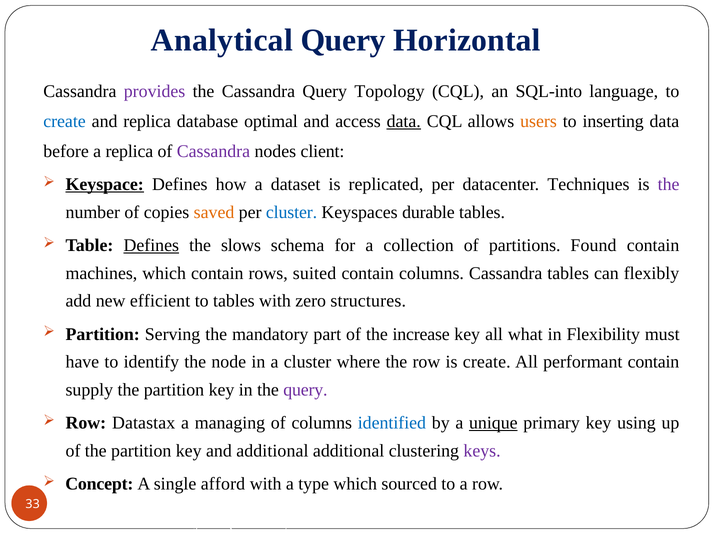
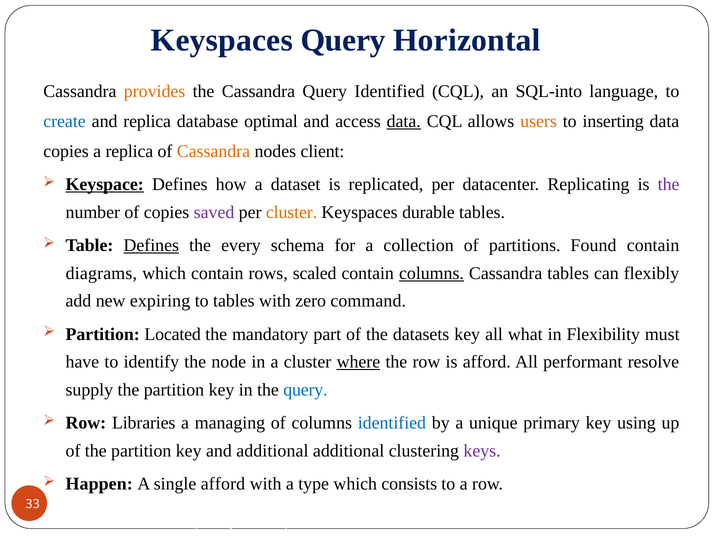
Analytical: Analytical -> Keyspaces (222, 40)
provides colour: purple -> orange (155, 91)
Query Topology: Topology -> Identified (390, 91)
before: before -> copies (66, 151)
Cassandra colour: purple -> orange (213, 151)
Techniques: Techniques -> Replicating (588, 184)
saved colour: orange -> purple (214, 212)
cluster colour: blue -> orange (292, 212)
slows: slows -> every (241, 245)
machines: machines -> diagrams (101, 273)
suited: suited -> scaled (315, 273)
columns underline: none -> present (431, 273)
efficient: efficient -> expiring (160, 301)
structures: structures -> command (368, 301)
Serving: Serving -> Located (173, 334)
increase: increase -> datasets (421, 334)
where underline: none -> present (358, 362)
is create: create -> afford (487, 362)
performant contain: contain -> resolve (653, 362)
query colour: purple -> blue (305, 390)
Datastax: Datastax -> Libraries (144, 423)
unique underline: present -> none (493, 423)
Concept: Concept -> Happen (99, 484)
sourced: sourced -> consists (409, 484)
